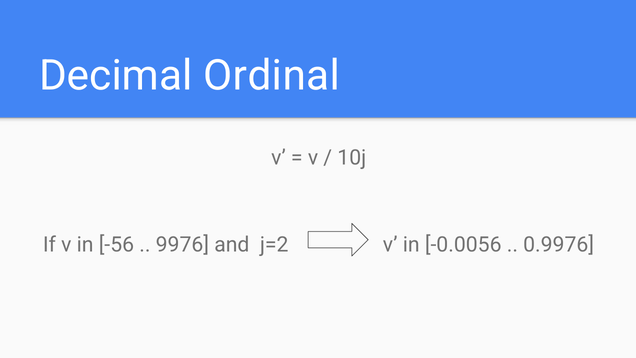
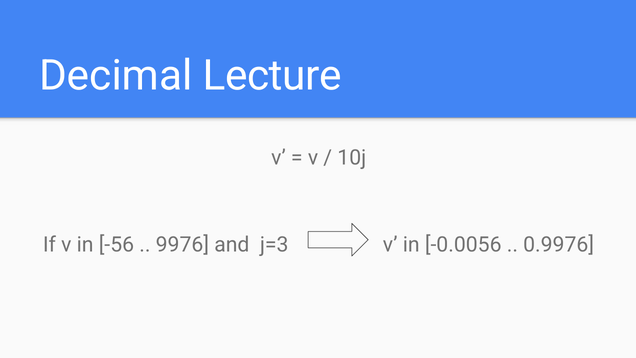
Ordinal: Ordinal -> Lecture (272, 76)
j=2: j=2 -> j=3 (274, 245)
